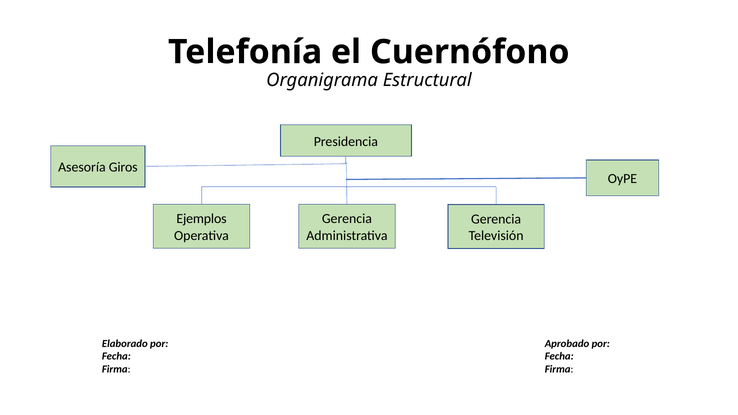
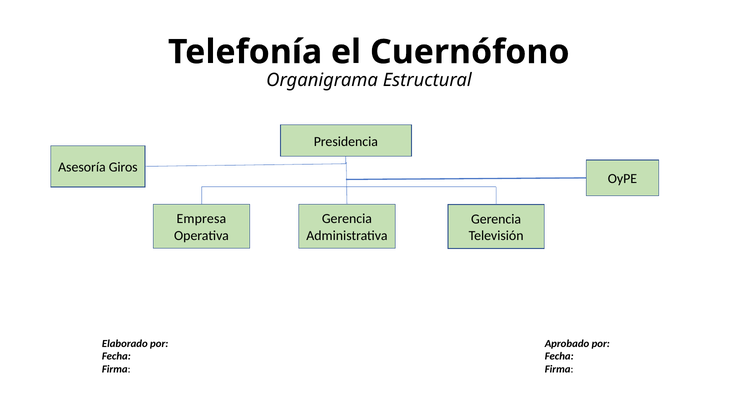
Ejemplos: Ejemplos -> Empresa (201, 219)
